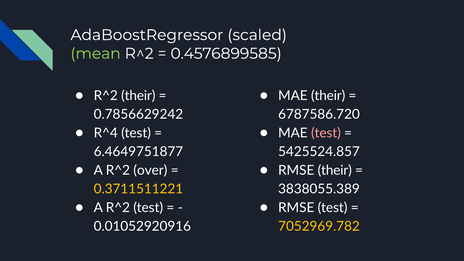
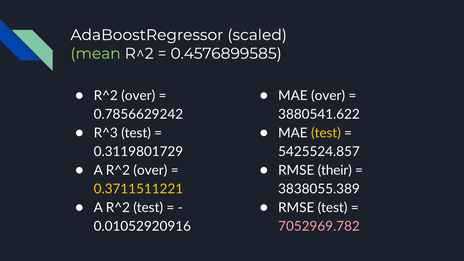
their: their -> over (138, 96)
MAE their: their -> over (328, 96)
6787586.720: 6787586.720 -> 3880541.622 (319, 114)
R^4: R^4 -> R^3 (106, 133)
test colour: pink -> yellow (326, 133)
6.4649751877: 6.4649751877 -> 0.3119801729 (138, 152)
7052969.782 colour: yellow -> pink (319, 226)
